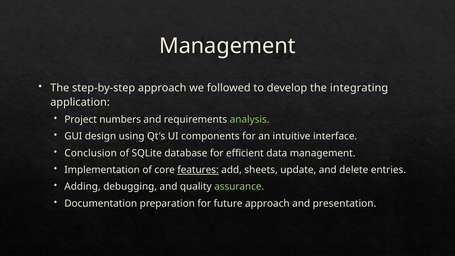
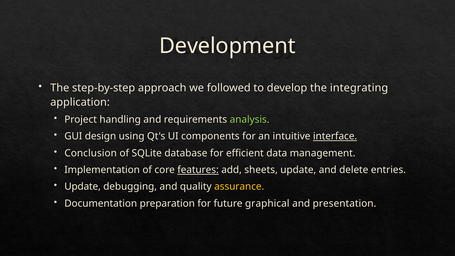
Management: Management -> Development (227, 46)
numbers: numbers -> handling (120, 120)
interface underline: none -> present (335, 136)
Adding: Adding -> Update (83, 187)
assurance colour: light green -> yellow (239, 187)
future approach: approach -> graphical (267, 203)
